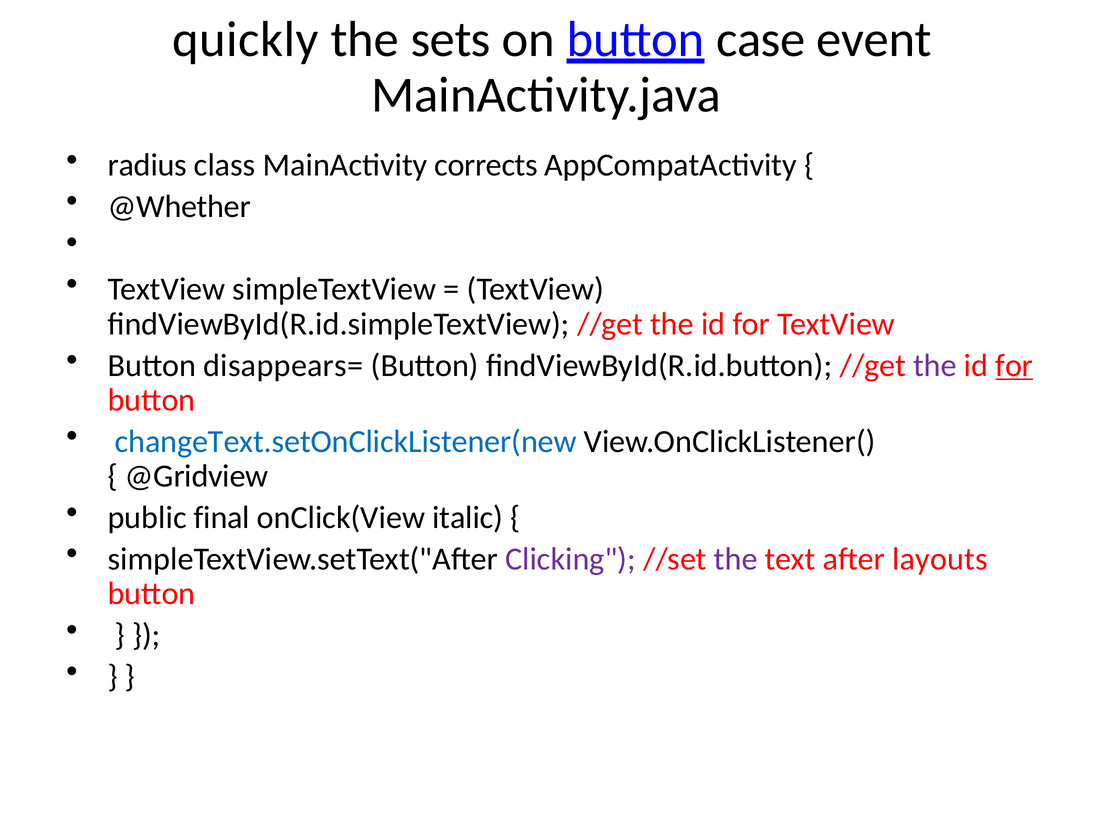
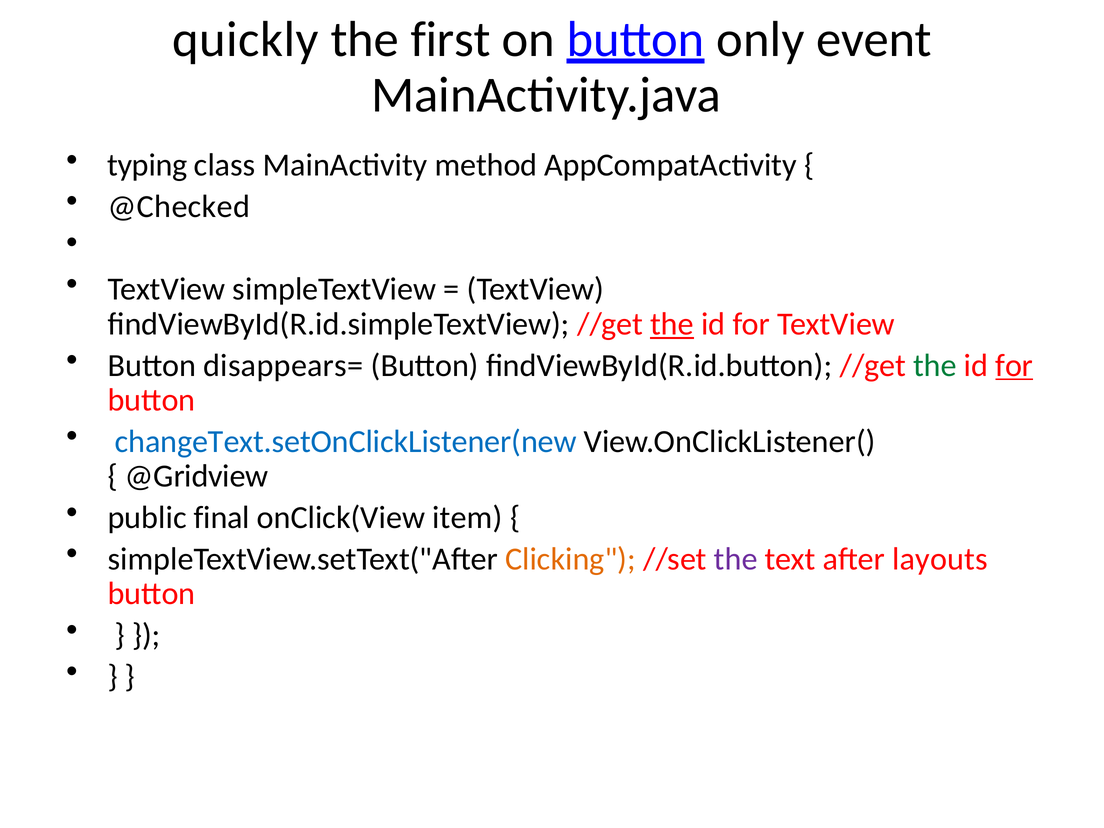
sets: sets -> first (451, 39)
case: case -> only (760, 39)
radius: radius -> typing (147, 165)
corrects: corrects -> method (486, 165)
@Whether: @Whether -> @Checked (179, 206)
the underline: none -> present (672, 324)
the colour: purple -> green (935, 365)
italic: italic -> item (467, 518)
Clicking colour: purple -> orange (570, 559)
